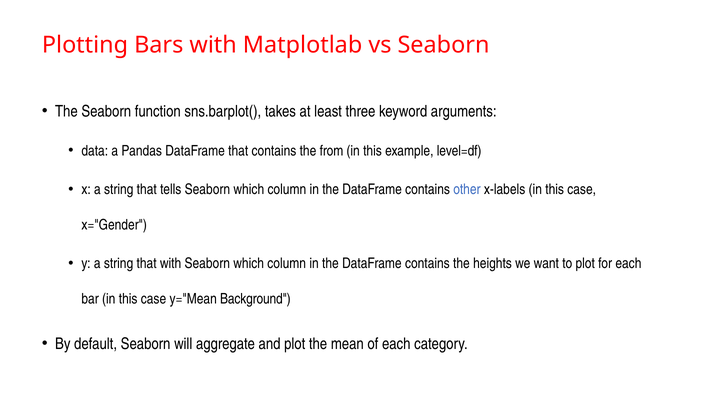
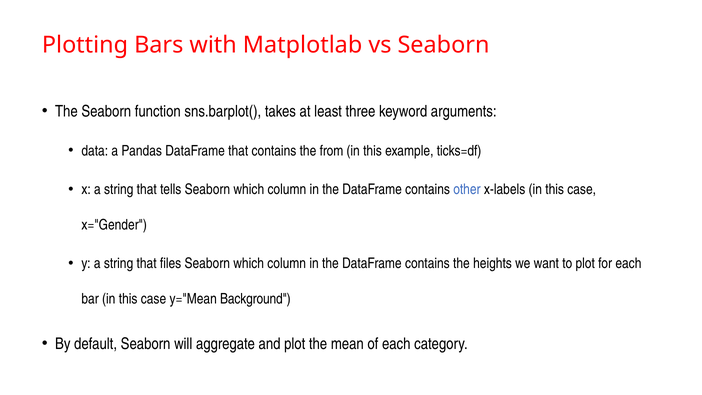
level=df: level=df -> ticks=df (459, 151)
that with: with -> files (171, 264)
